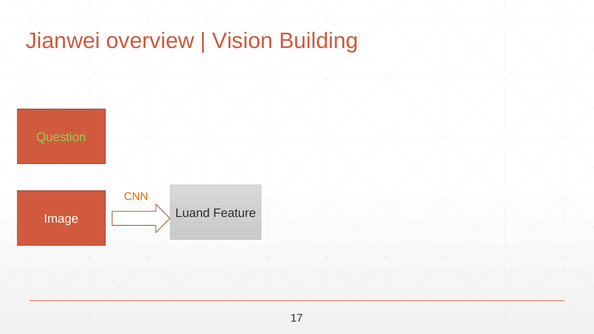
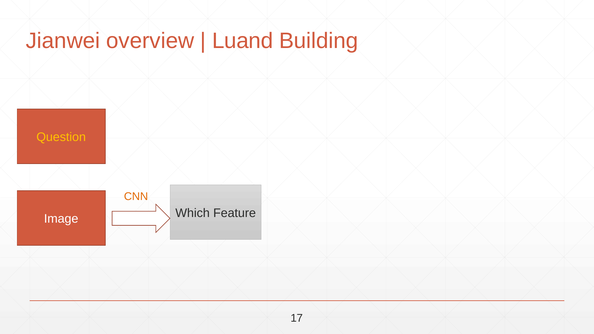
Vision: Vision -> Luand (243, 41)
Question colour: light green -> yellow (61, 137)
Luand: Luand -> Which (193, 213)
